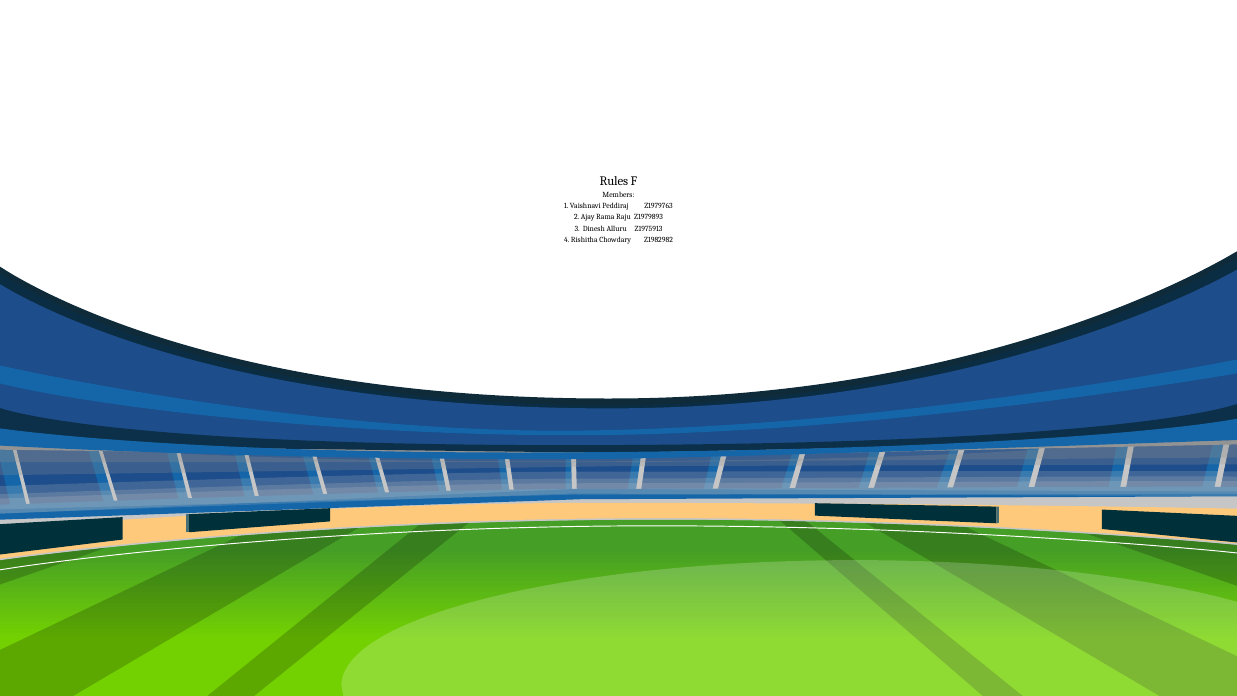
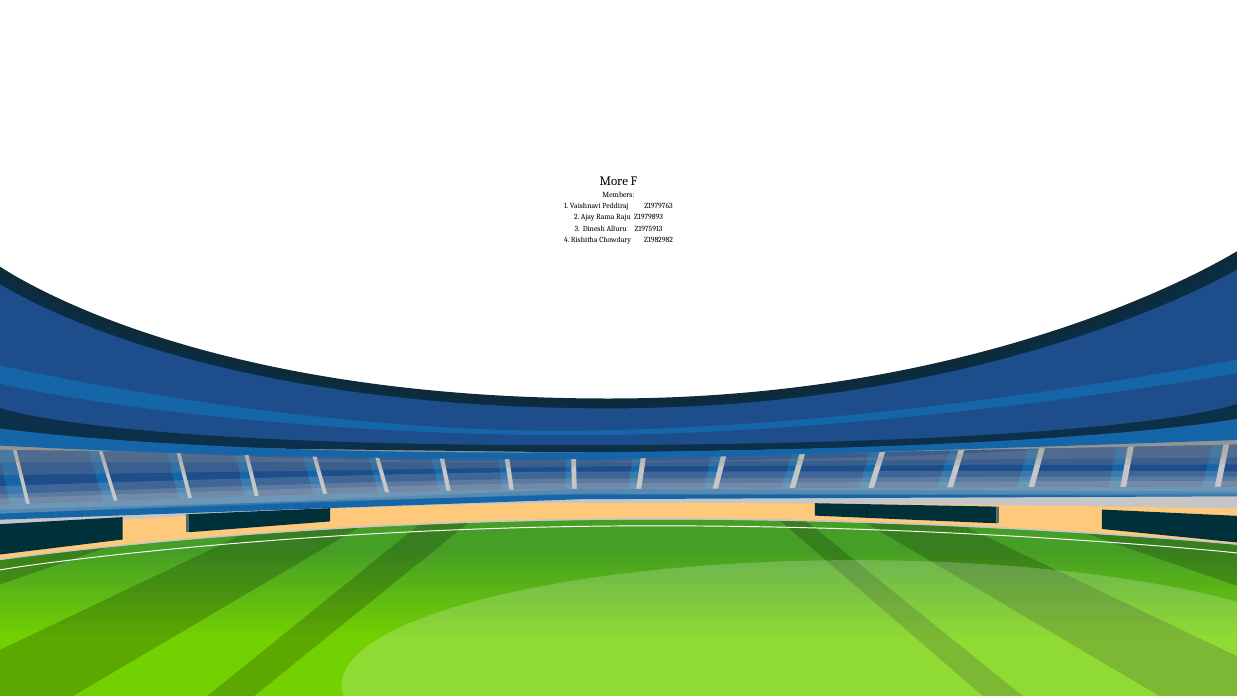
Rules: Rules -> More (614, 181)
